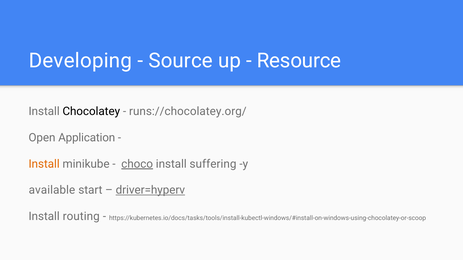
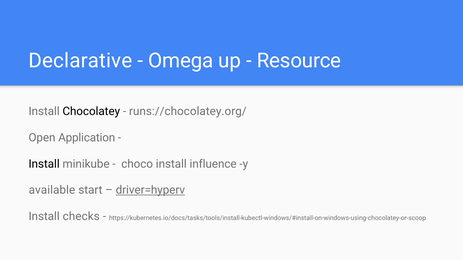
Developing: Developing -> Declarative (80, 61)
Source: Source -> Omega (181, 61)
Install colour: orange -> black (44, 164)
choco underline: present -> none (137, 164)
suffering: suffering -> influence (213, 164)
routing: routing -> checks (81, 217)
